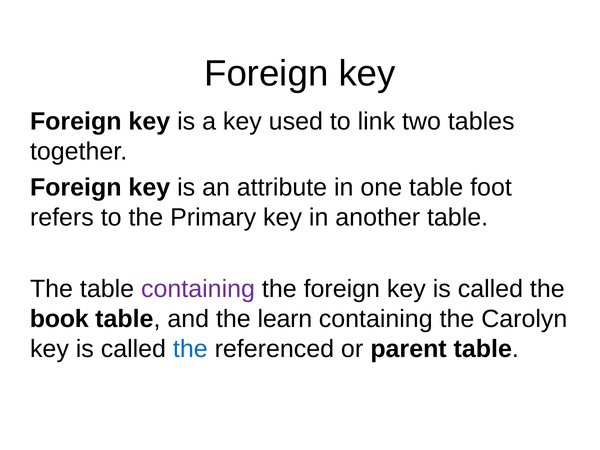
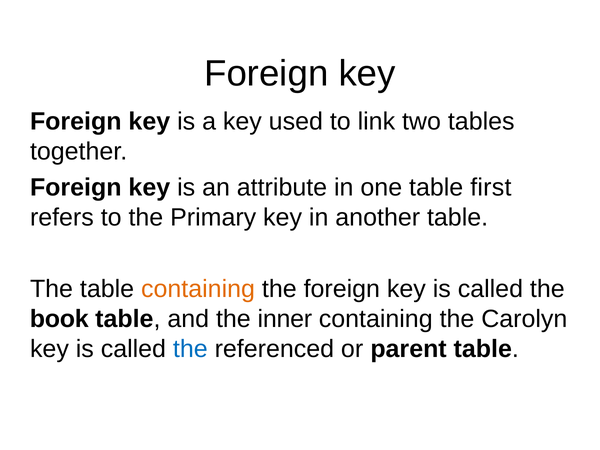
foot: foot -> first (491, 188)
containing colour: purple -> orange (198, 289)
learn: learn -> inner (285, 319)
